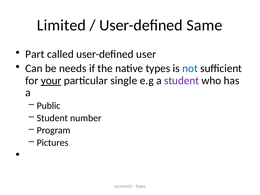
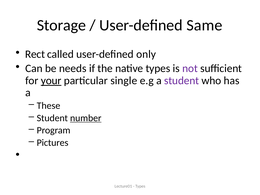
Limited: Limited -> Storage (61, 25)
Part: Part -> Rect (35, 54)
user: user -> only (146, 54)
not colour: blue -> purple (190, 68)
Public: Public -> These (48, 106)
number underline: none -> present (86, 118)
